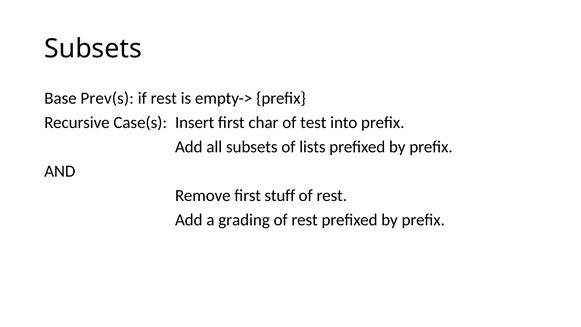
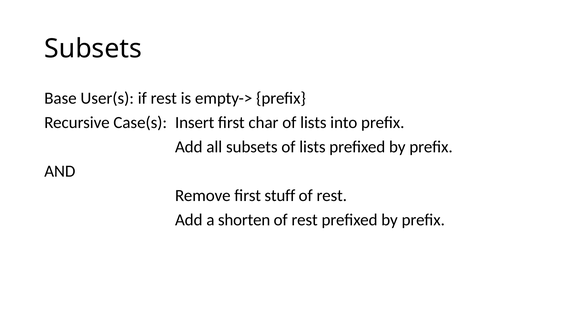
Prev(s: Prev(s -> User(s (107, 98)
char of test: test -> lists (313, 123)
grading: grading -> shorten (244, 220)
